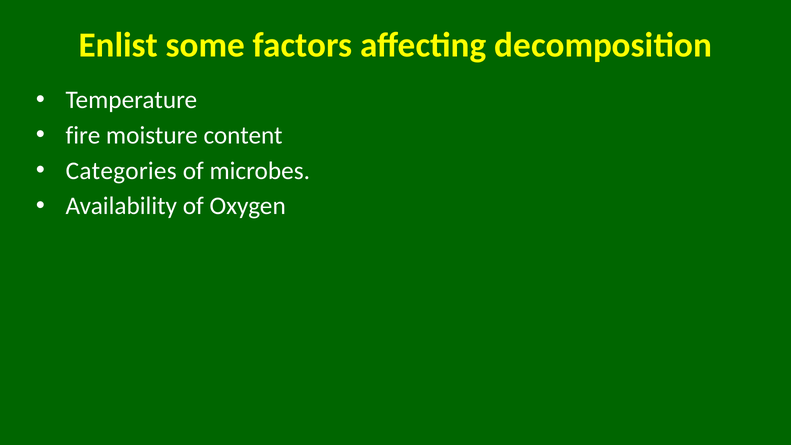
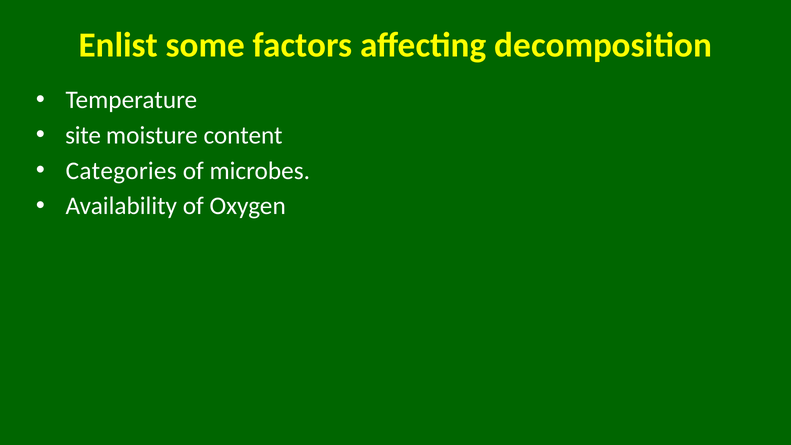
fire: fire -> site (83, 135)
